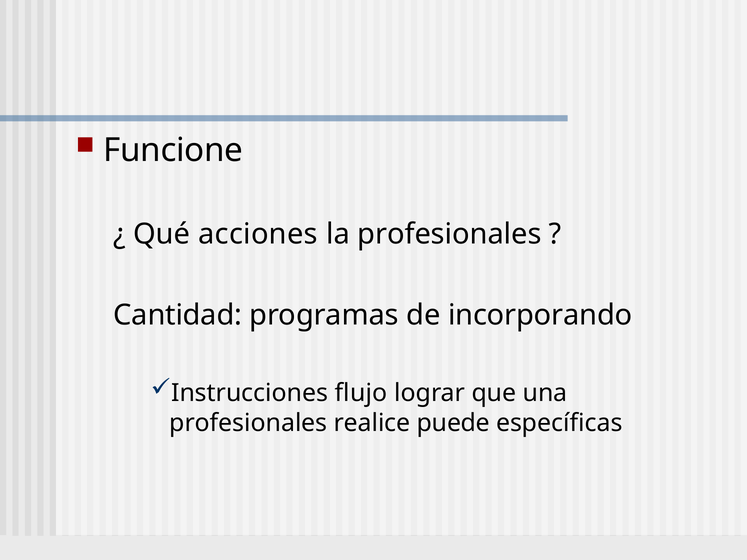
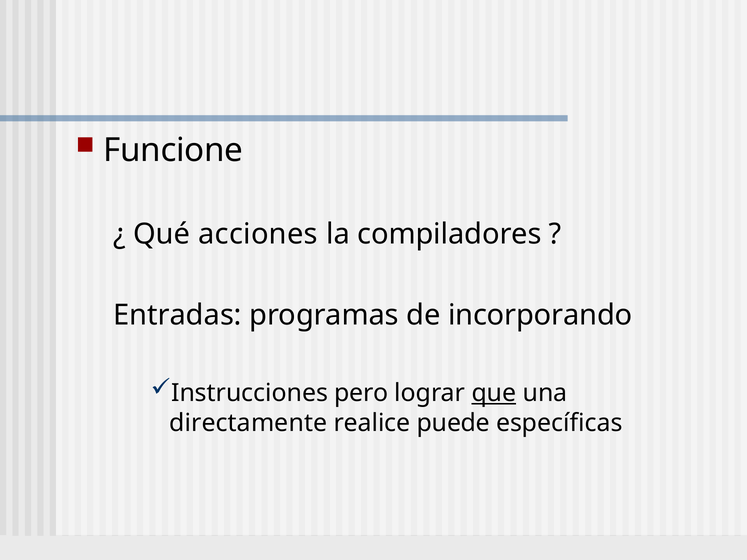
la profesionales: profesionales -> compiladores (449, 234)
Cantidad: Cantidad -> Entradas (178, 315)
flujo: flujo -> pero (361, 393)
que underline: none -> present (494, 393)
profesionales: profesionales -> directamente (248, 423)
